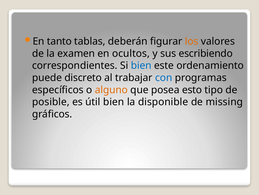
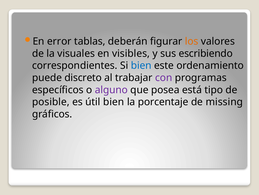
tanto: tanto -> error (59, 41)
examen: examen -> visuales (76, 53)
ocultos: ocultos -> visibles (131, 53)
con colour: blue -> purple (164, 77)
alguno colour: orange -> purple (111, 90)
esto: esto -> está (192, 90)
disponible: disponible -> porcentaje (163, 102)
